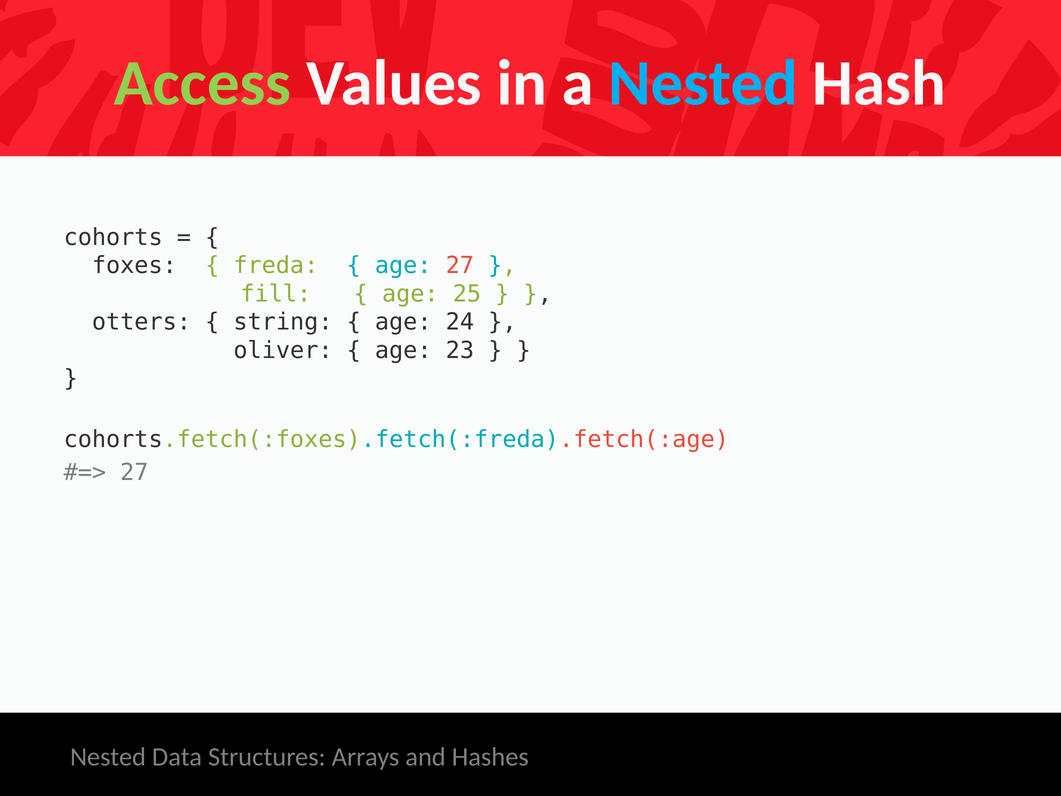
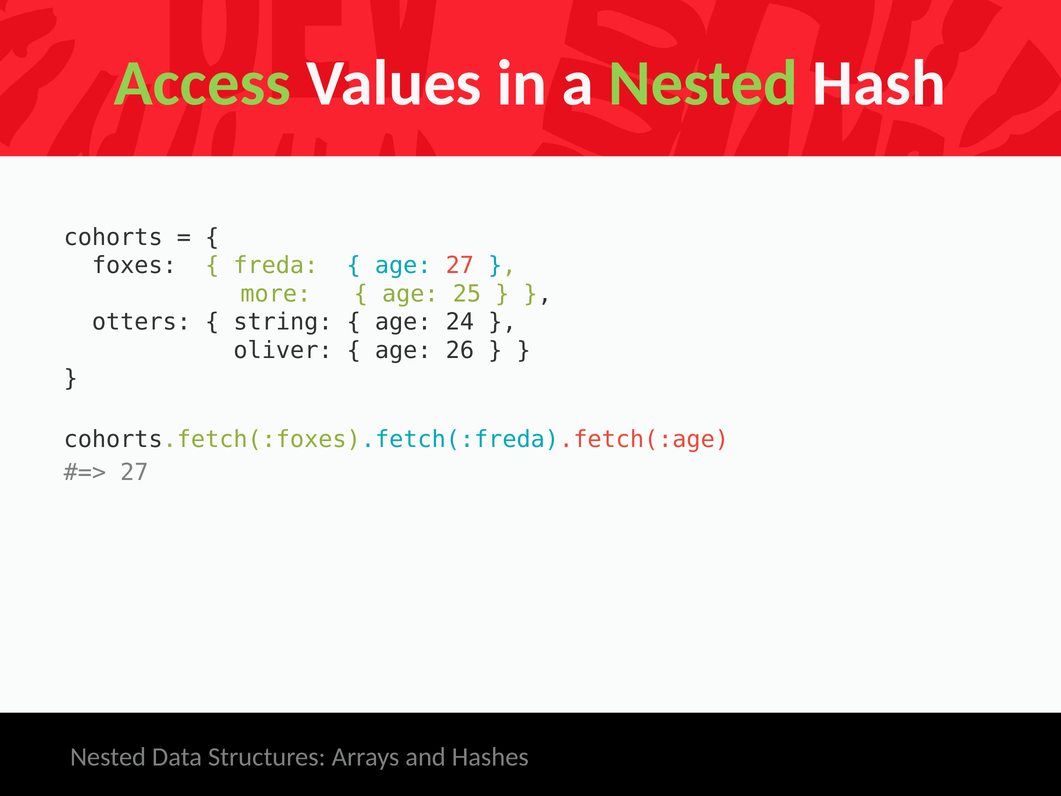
Nested colour: light blue -> light green (703, 83)
fill: fill -> more (276, 294)
23: 23 -> 26 (460, 350)
